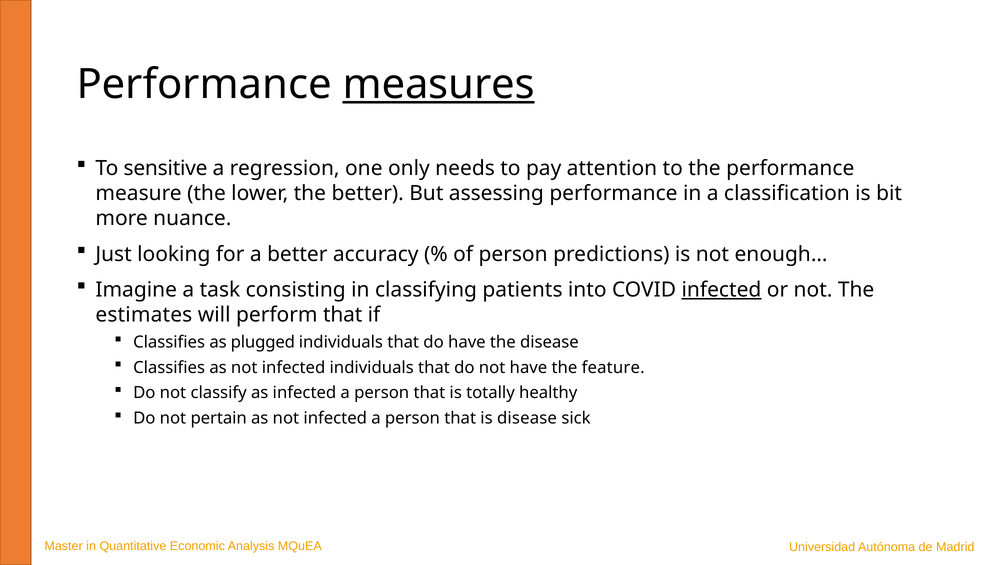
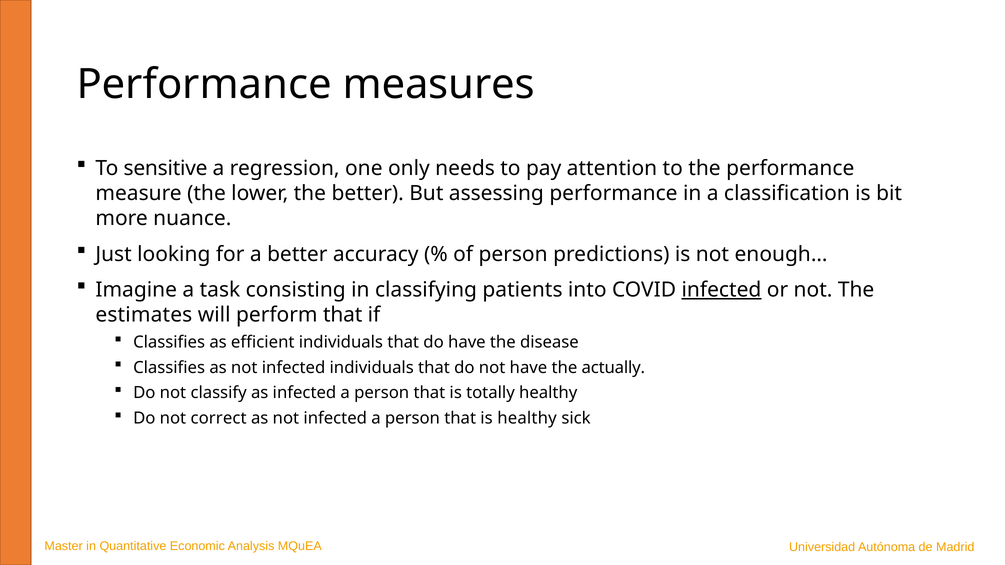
measures underline: present -> none (439, 84)
plugged: plugged -> efficient (263, 343)
feature: feature -> actually (613, 368)
pertain: pertain -> correct (219, 418)
is disease: disease -> healthy (527, 418)
